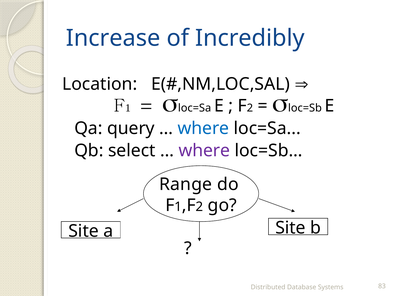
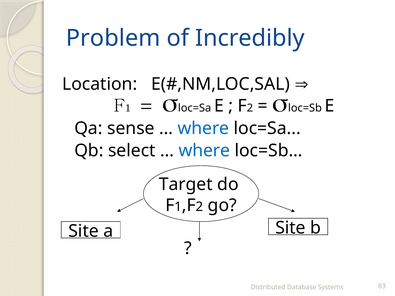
Increase: Increase -> Problem (113, 38)
query: query -> sense (131, 128)
where colour: purple -> blue (204, 151)
Range: Range -> Target (186, 184)
